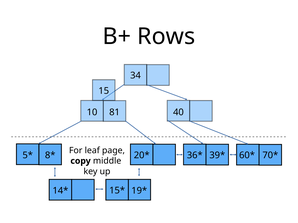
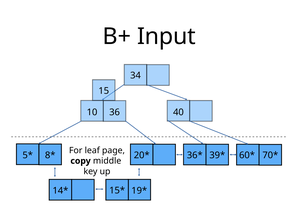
Rows: Rows -> Input (166, 37)
81: 81 -> 36 (115, 112)
